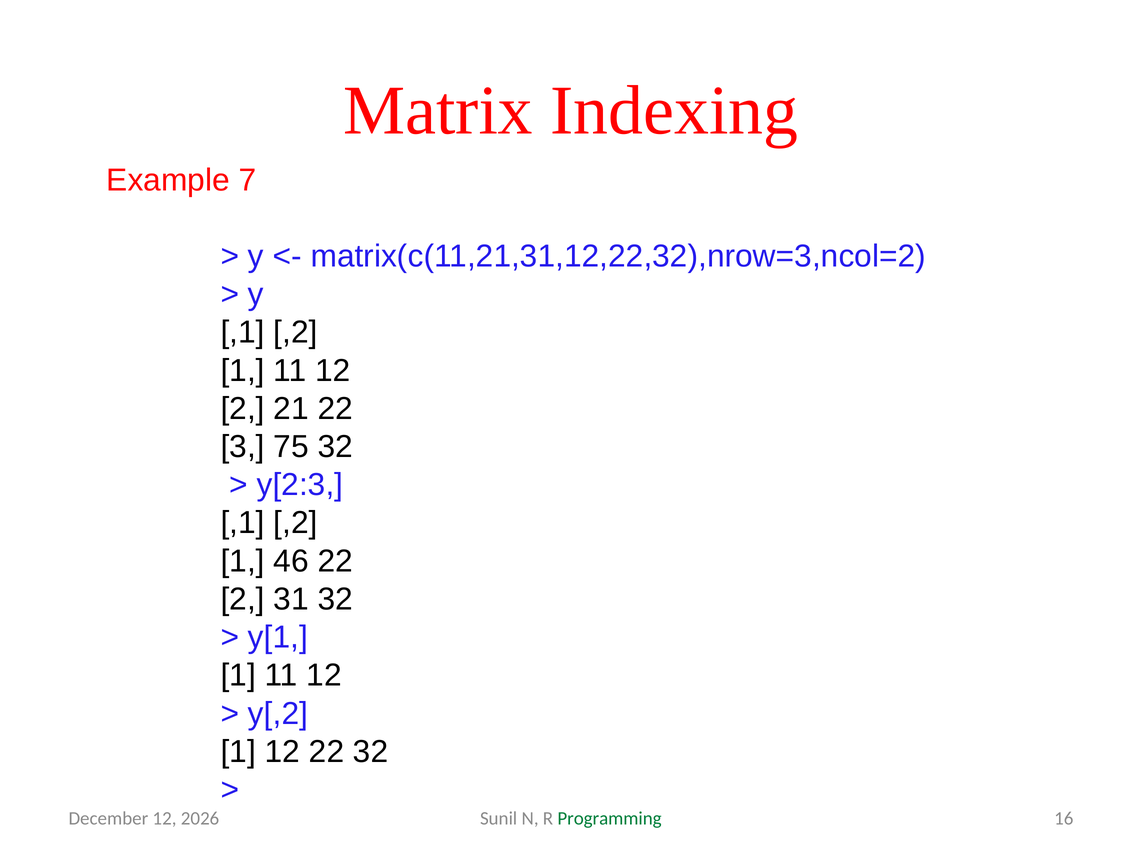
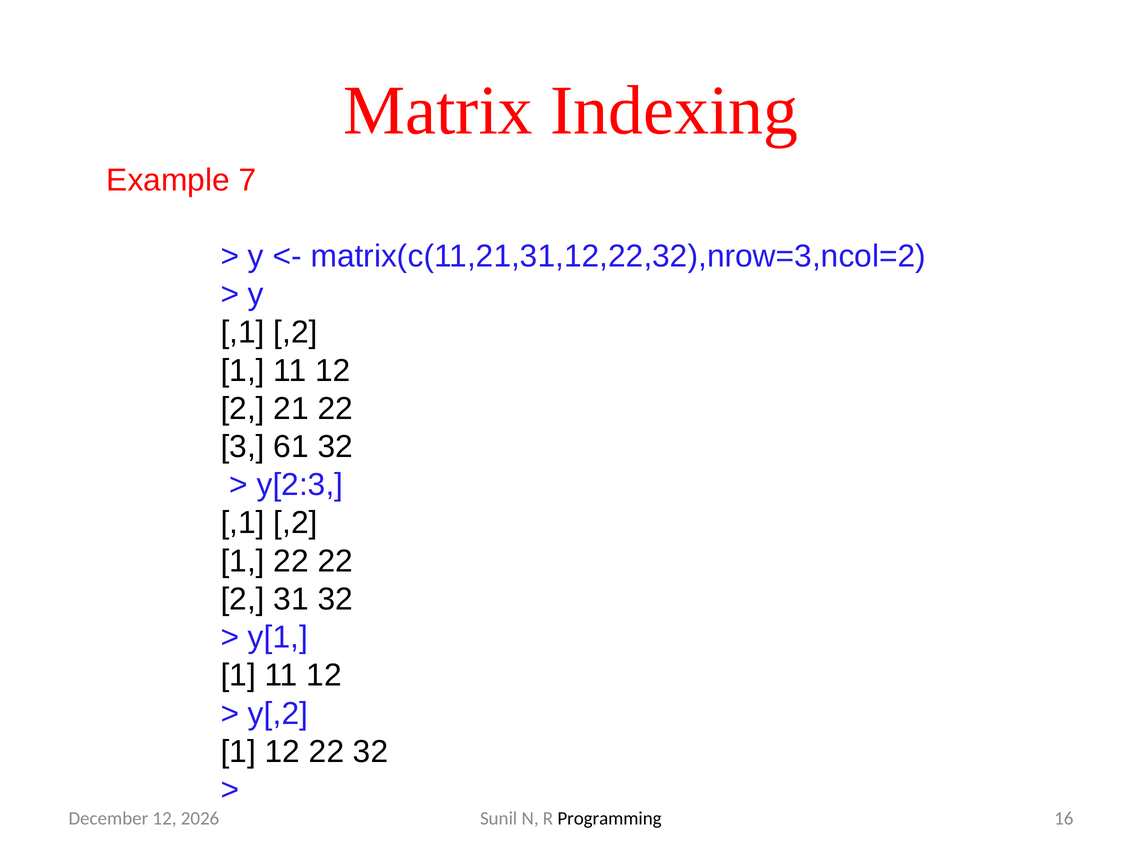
75: 75 -> 61 (291, 447)
1 46: 46 -> 22 (291, 561)
Programming colour: green -> black (610, 818)
